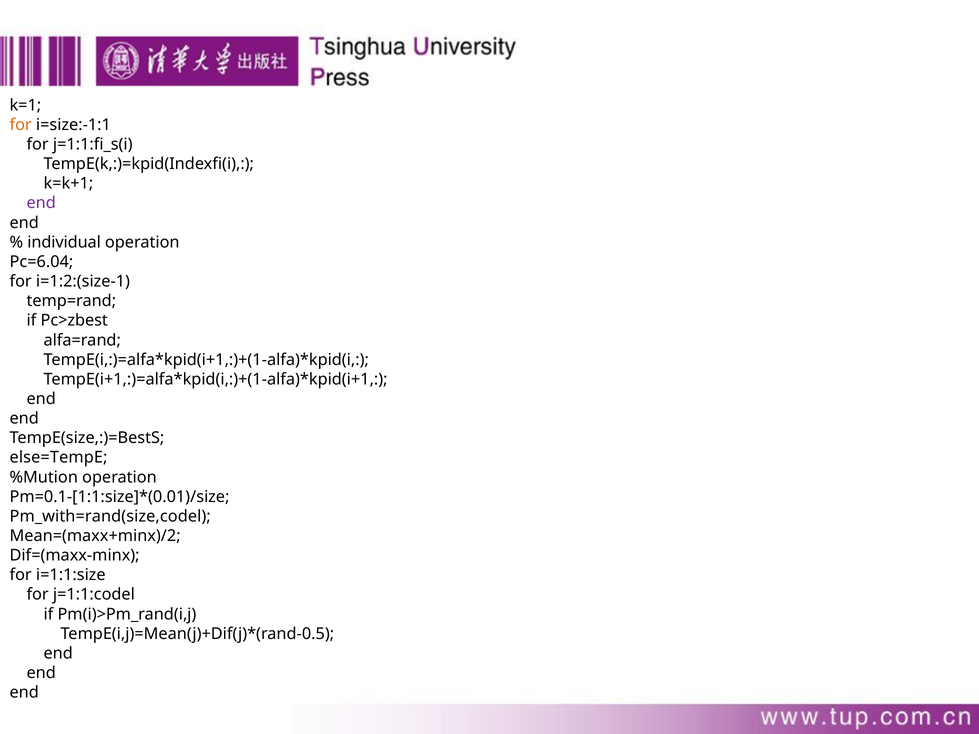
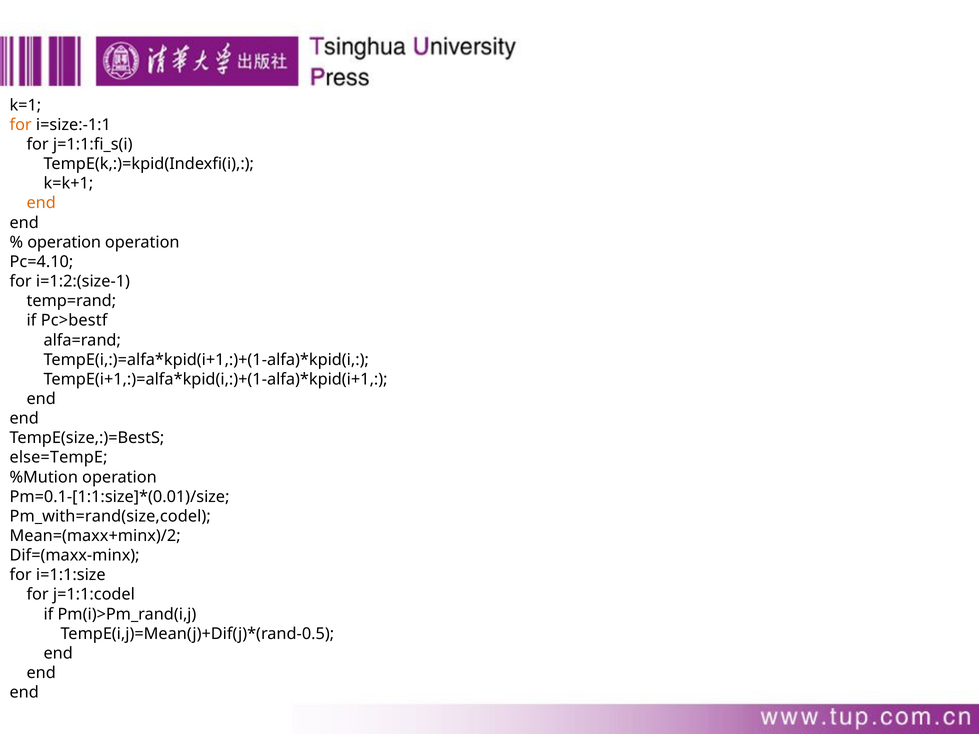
end colour: purple -> orange (41, 203)
individual: individual -> operation (64, 242)
Pc=6.04: Pc=6.04 -> Pc=4.10 (41, 262)
Pc>zbest: Pc>zbest -> Pc>bestf (74, 321)
